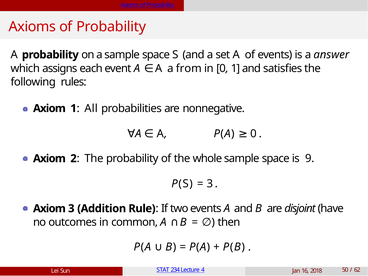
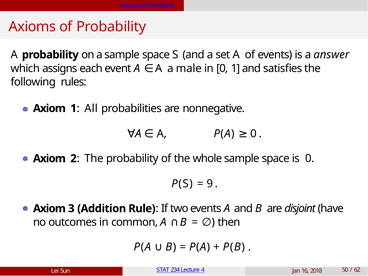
from: from -> male (189, 68)
is 9: 9 -> 0 (310, 159)
3: 3 -> 9 (210, 184)
